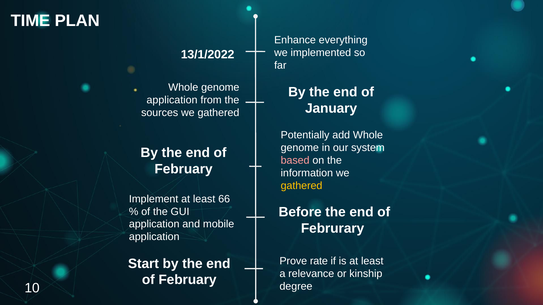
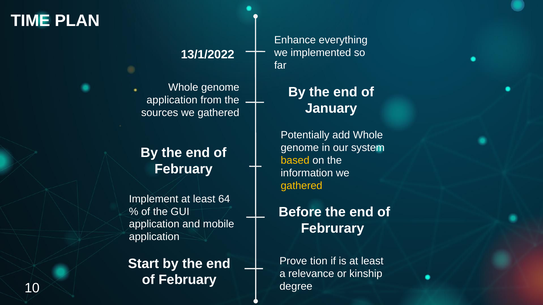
based colour: pink -> yellow (295, 161)
66: 66 -> 64 (224, 199)
rate: rate -> tion (319, 261)
